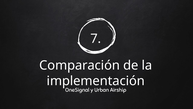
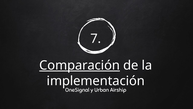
Comparación underline: none -> present (80, 65)
